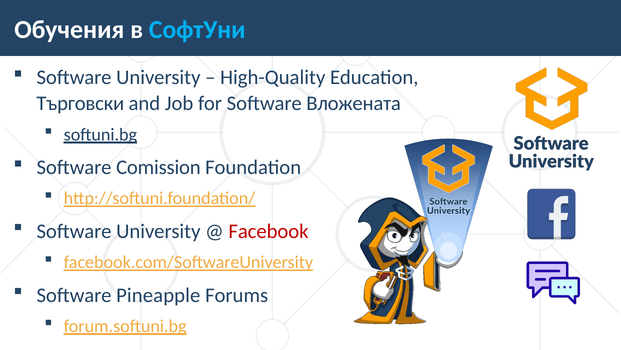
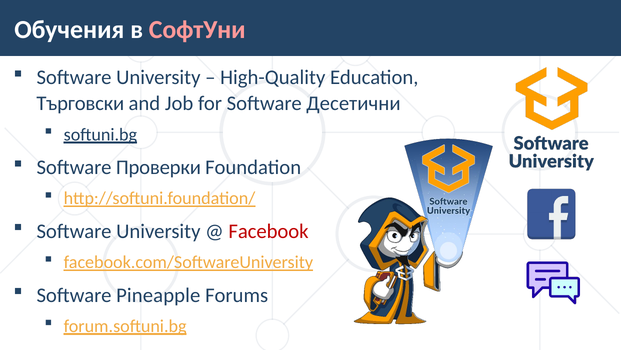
СофтУни colour: light blue -> pink (197, 30)
Вложената: Вложената -> Десетични (353, 103)
Comission: Comission -> Проверки (158, 167)
